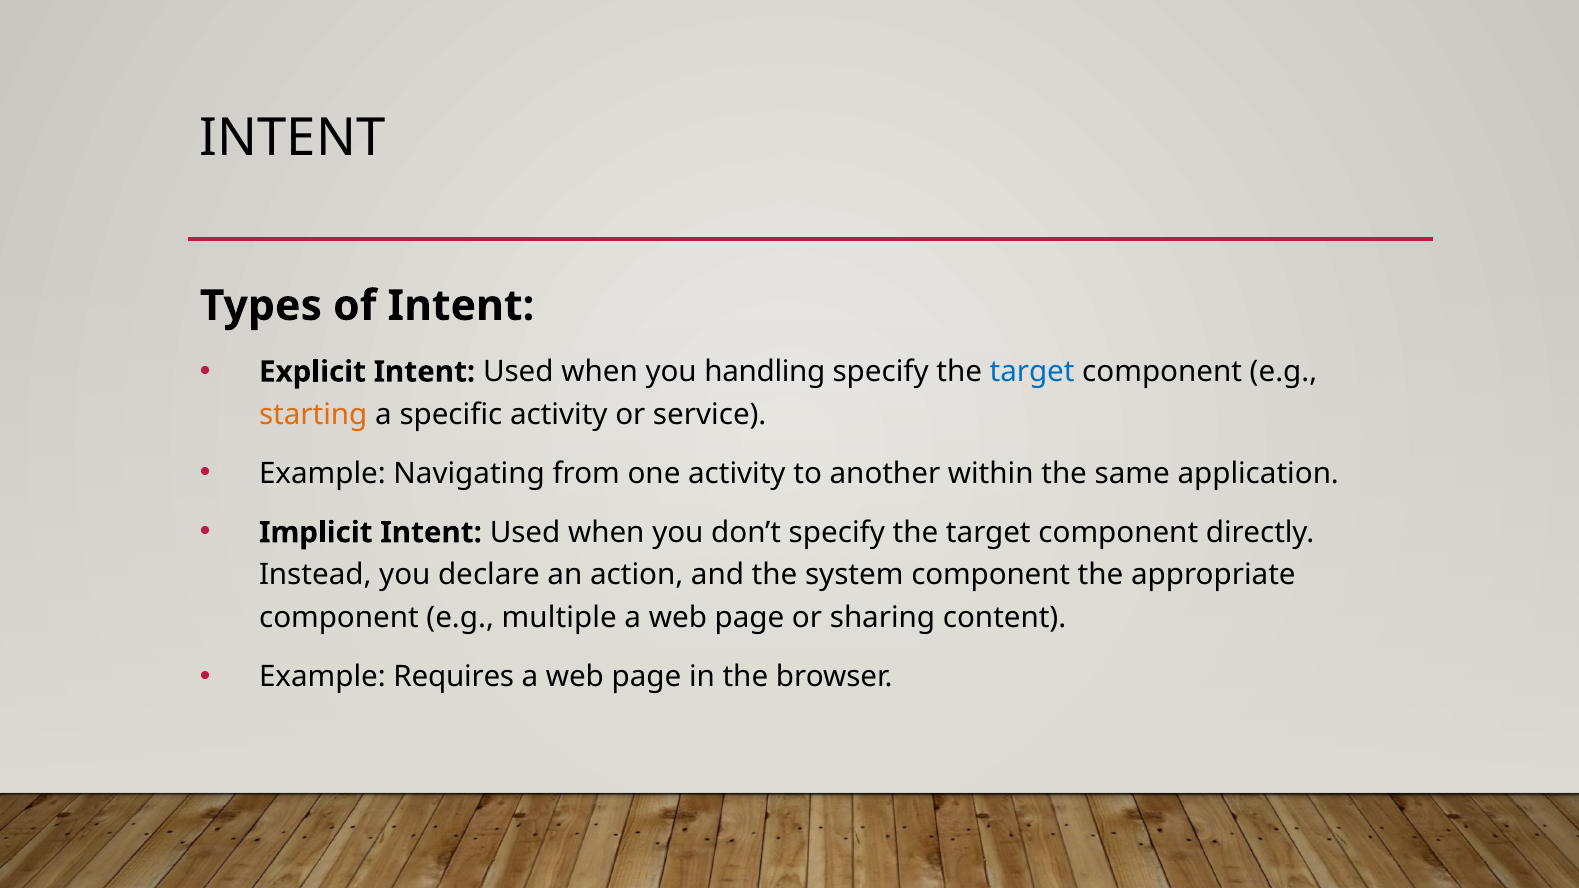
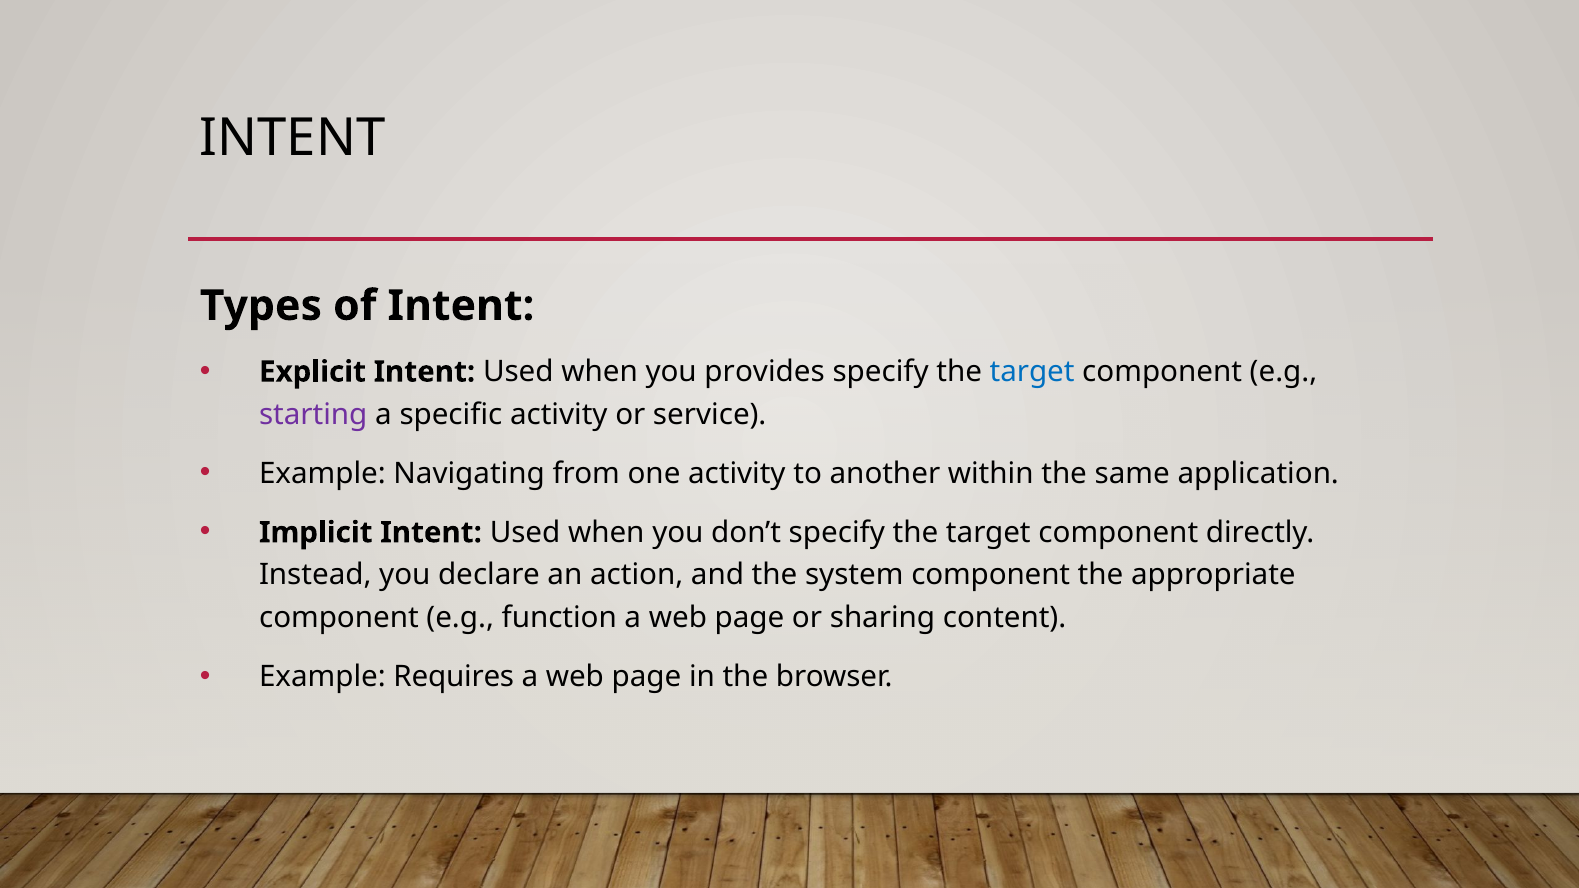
handling: handling -> provides (765, 372)
starting colour: orange -> purple (313, 415)
multiple: multiple -> function (559, 618)
